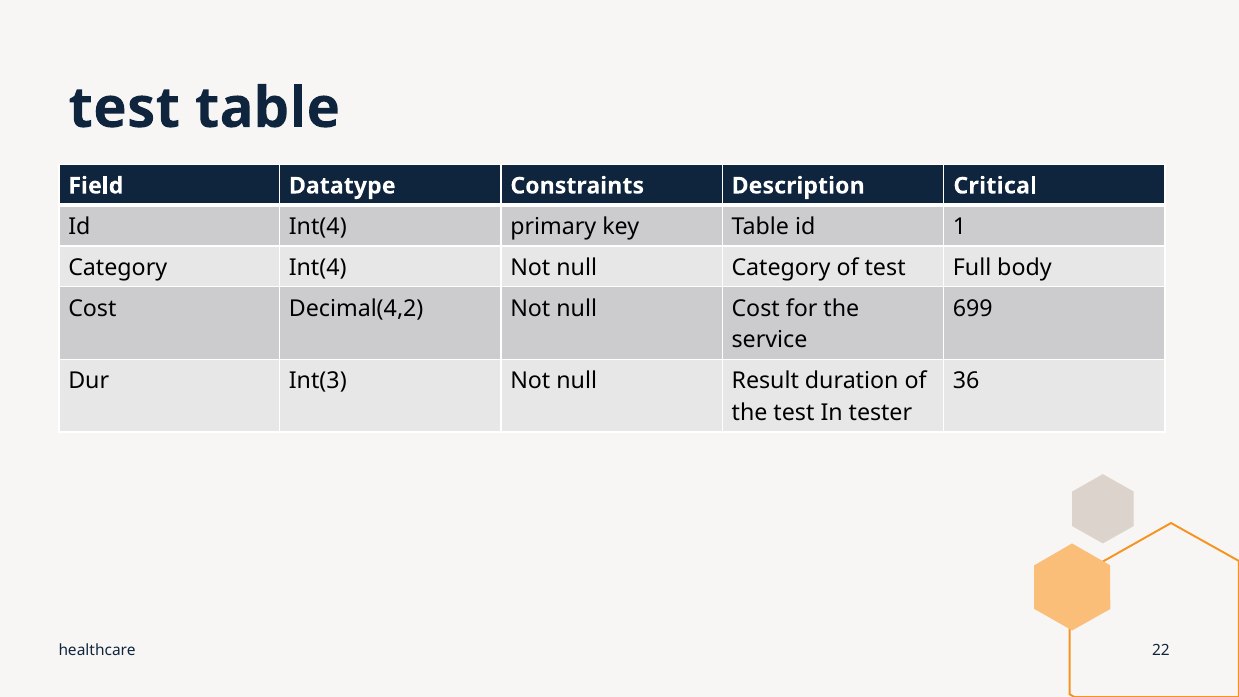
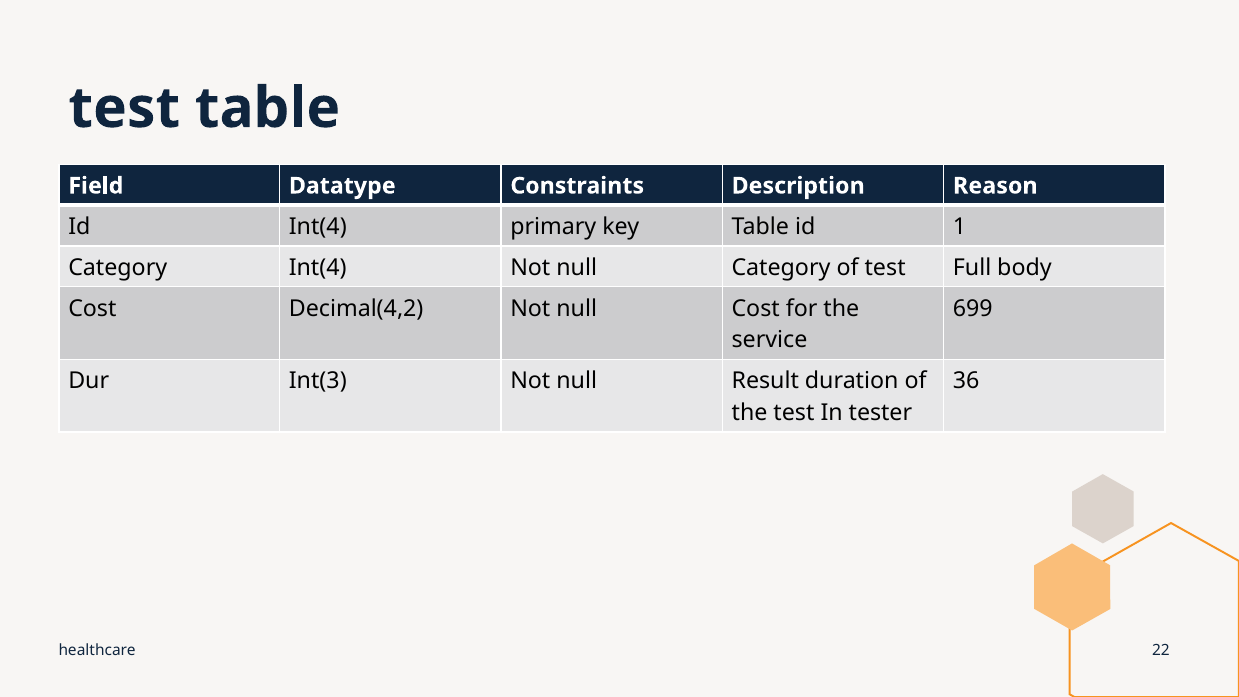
Critical: Critical -> Reason (995, 186)
